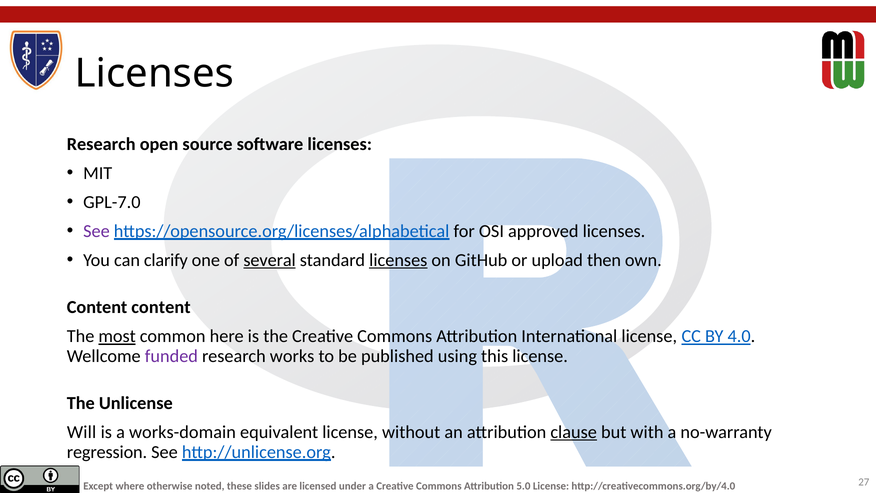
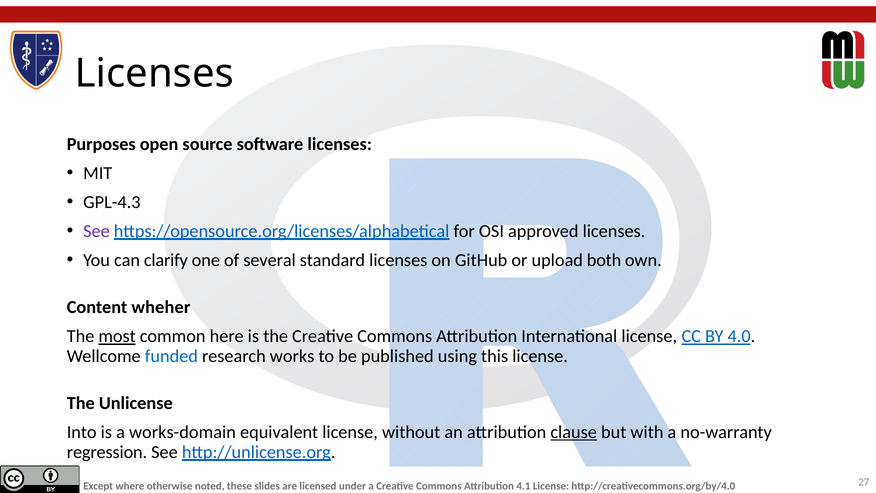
Research: Research -> Purposes (101, 144)
GPL-7.0: GPL-7.0 -> GPL-4.3 (112, 202)
several underline: present -> none (270, 260)
licenses underline: present -> none (398, 260)
then: then -> both (604, 260)
Content content: content -> wheher (161, 307)
funded colour: purple -> blue (171, 356)
Will: Will -> Into (82, 432)
5.0: 5.0 -> 4.1 (523, 486)
